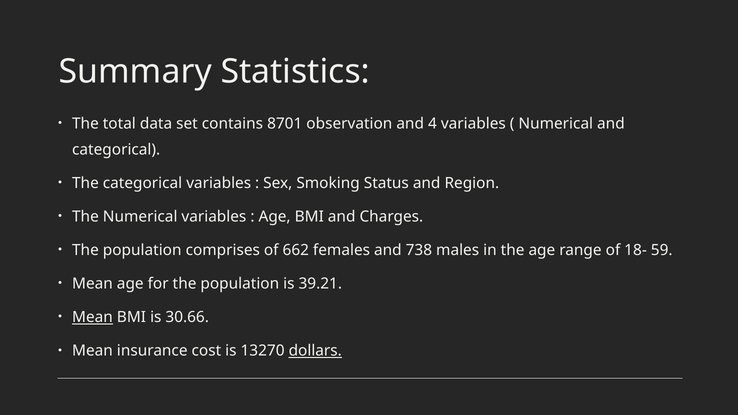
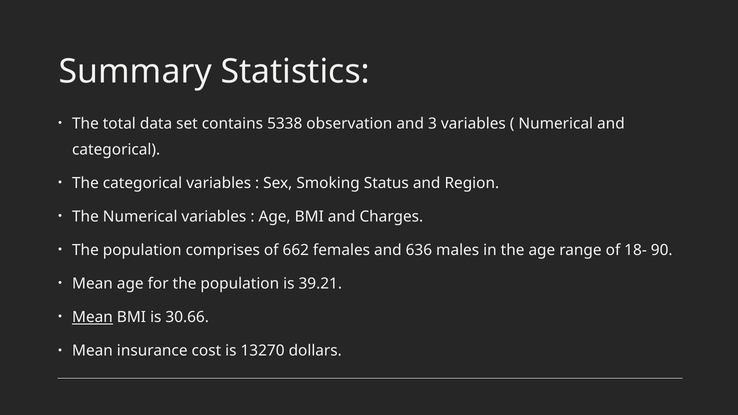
8701: 8701 -> 5338 (285, 124)
4: 4 -> 3 (432, 124)
738: 738 -> 636 (419, 250)
59: 59 -> 90 (662, 250)
dollars underline: present -> none (315, 351)
